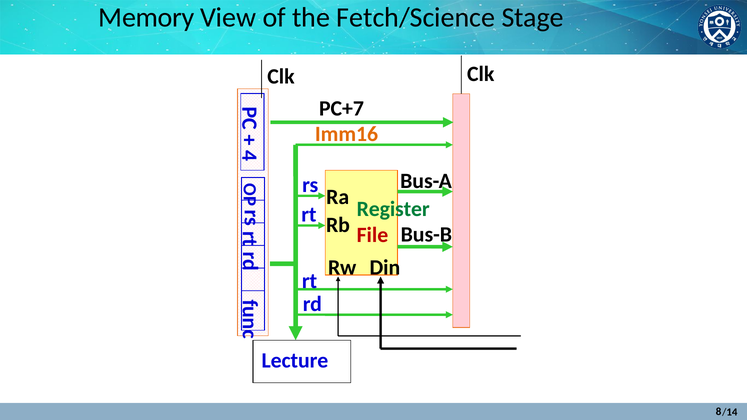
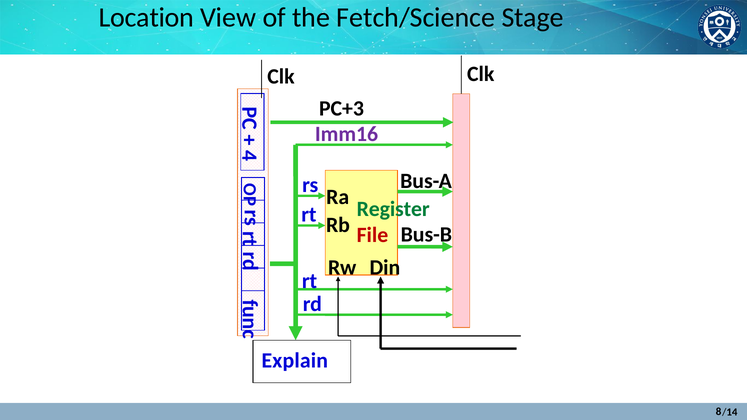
Memory: Memory -> Location (146, 18)
PC+7: PC+7 -> PC+3 (341, 108)
Imm16 colour: orange -> purple (347, 134)
Lecture: Lecture -> Explain (295, 361)
